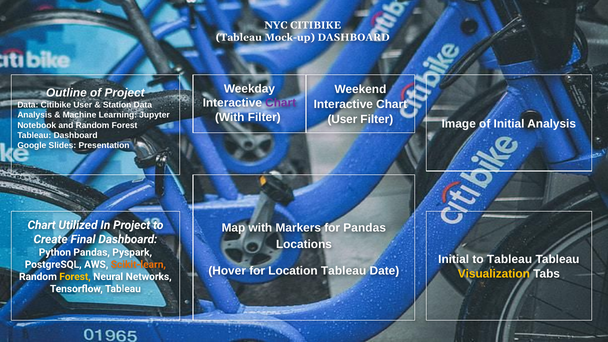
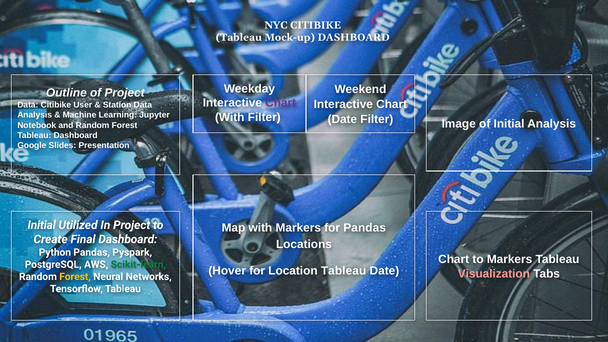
User: User -> Date (342, 119)
Chart: Chart -> Initial (42, 225)
Initial: Initial -> Chart (454, 259)
to Tableau: Tableau -> Markers (510, 259)
Scikit-learn colour: orange -> green (138, 264)
Visualization colour: yellow -> pink (494, 274)
